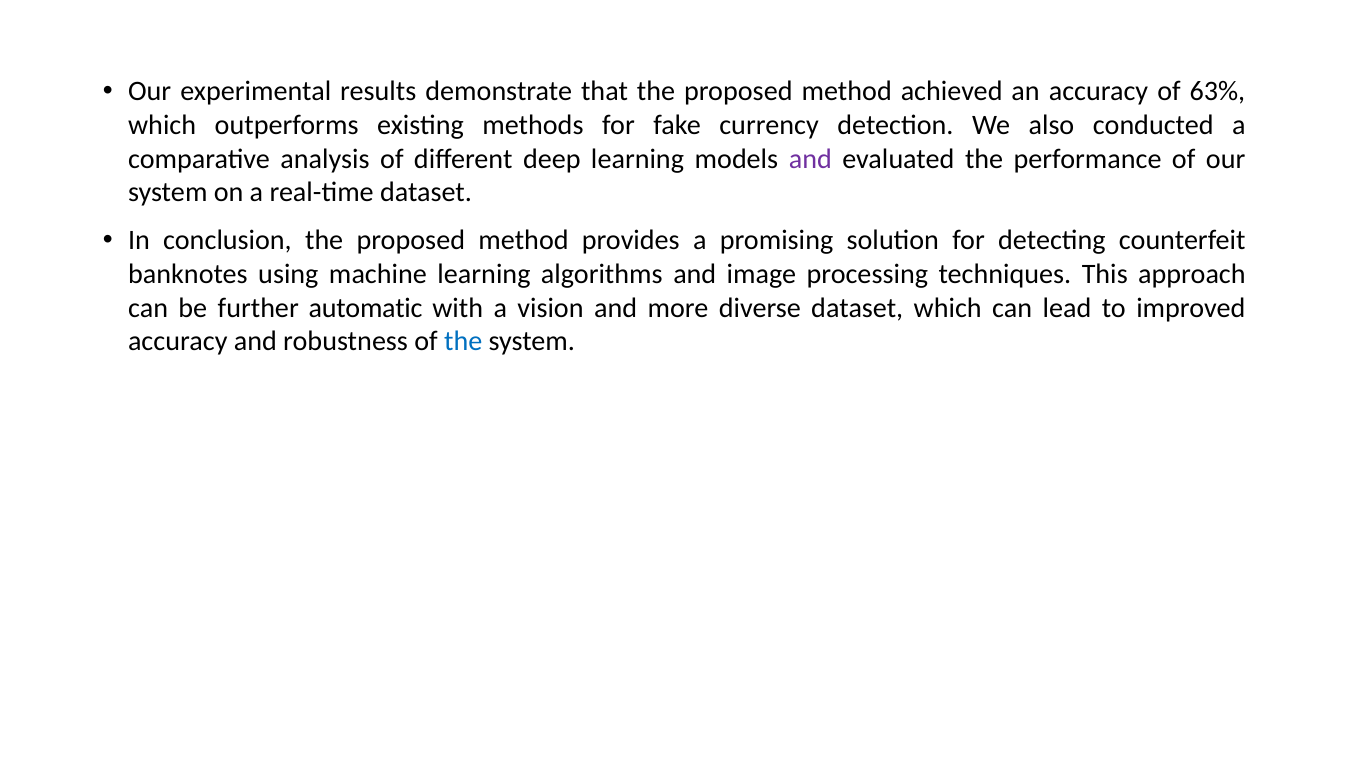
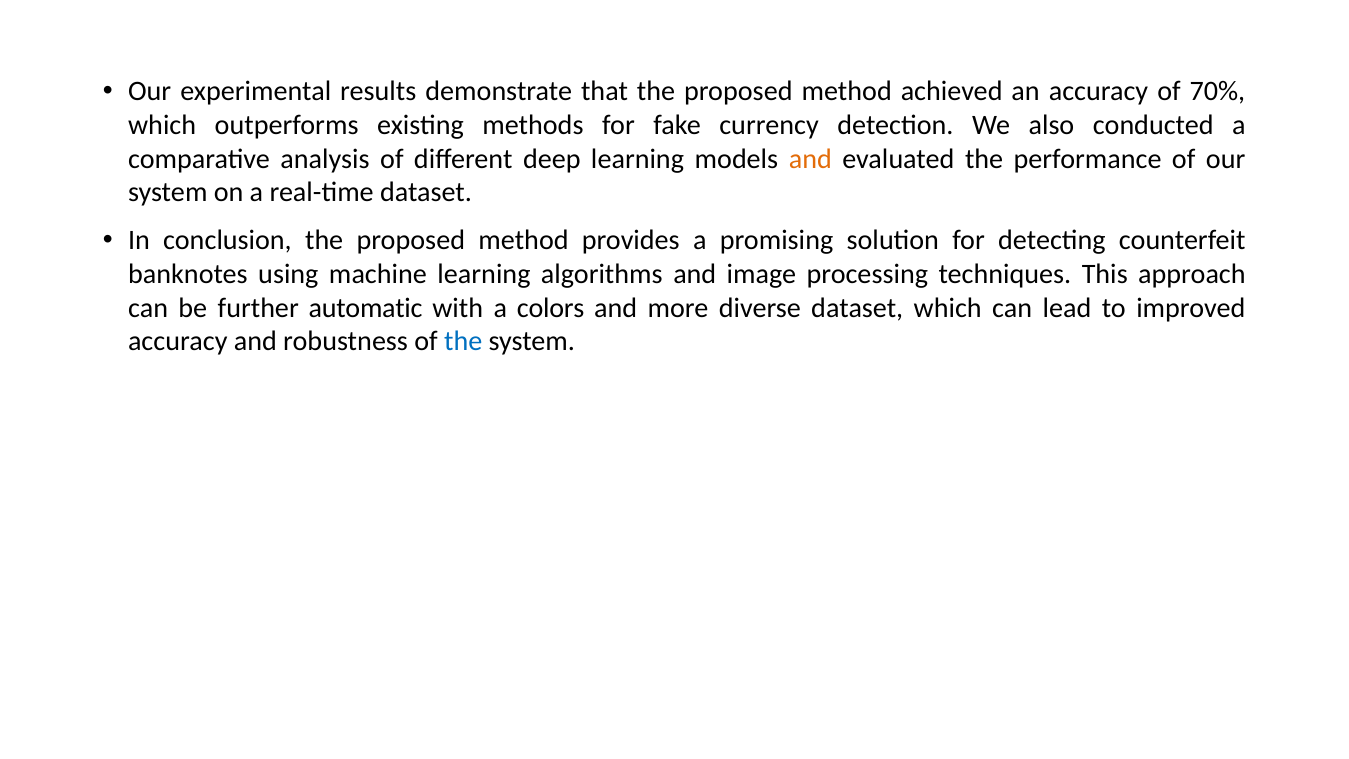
63%: 63% -> 70% (1217, 91)
and colour: purple -> orange (810, 159)
vision: vision -> colors (551, 308)
